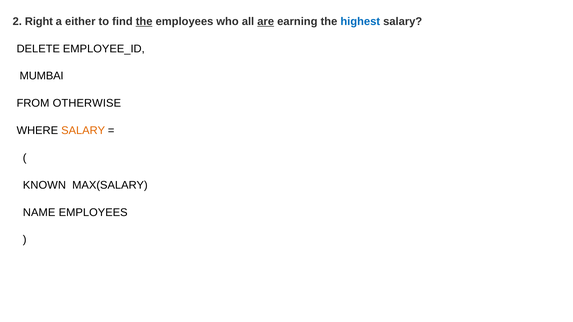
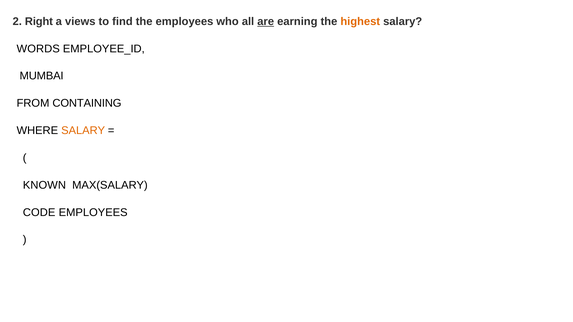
either: either -> views (80, 21)
the underline: present -> none (144, 21)
highest colour: blue -> orange (360, 21)
DELETE: DELETE -> WORDS (38, 49)
OTHERWISE: OTHERWISE -> CONTAINING (87, 103)
NAME: NAME -> CODE (39, 213)
